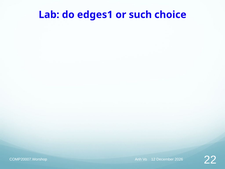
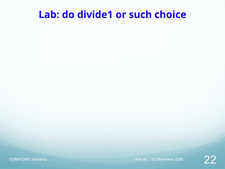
edges1: edges1 -> divide1 (95, 15)
